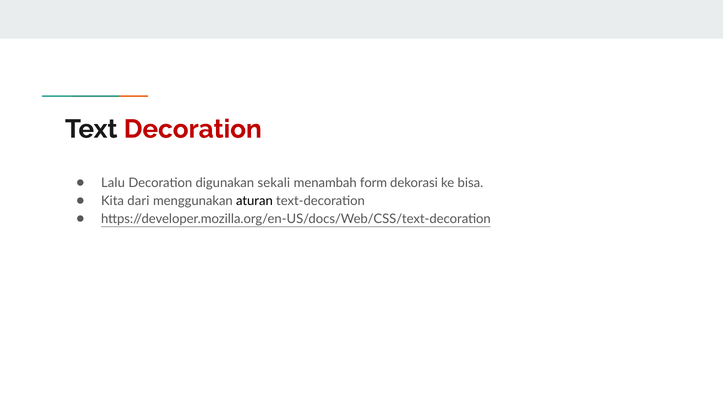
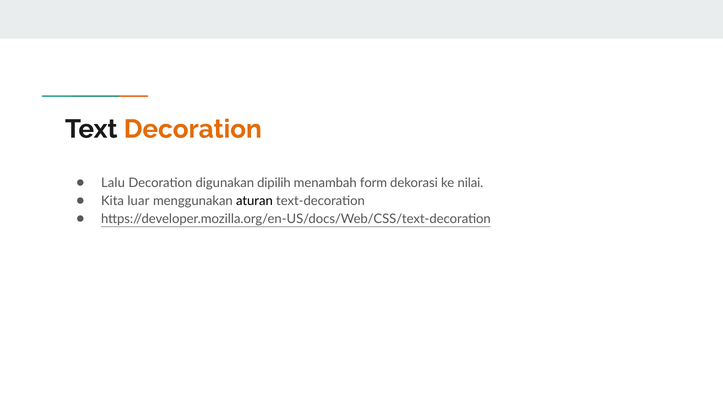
Decoration colour: red -> orange (193, 129)
sekali: sekali -> dipilih (274, 183)
bisa: bisa -> nilai (470, 183)
dari: dari -> luar (138, 201)
